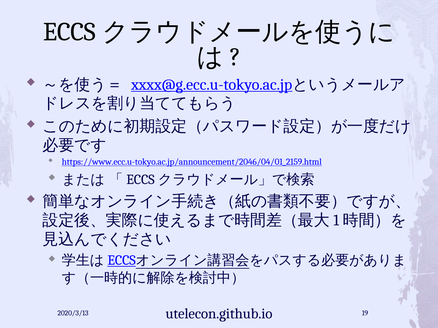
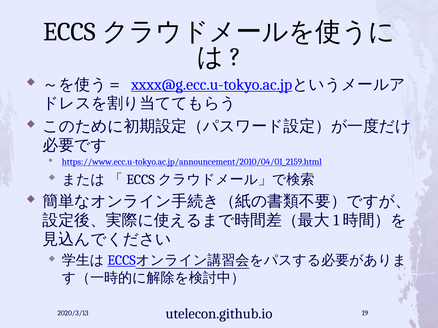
https://www.ecc.u-tokyo.ac.jp/announcement/2046/04/01_2159.html: https://www.ecc.u-tokyo.ac.jp/announcement/2046/04/01_2159.html -> https://www.ecc.u-tokyo.ac.jp/announcement/2010/04/01_2159.html (192, 162)
